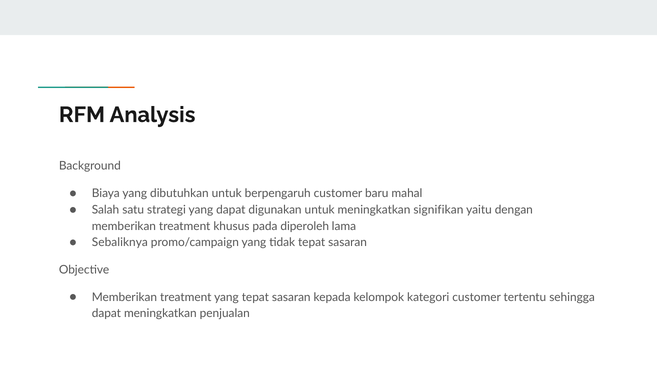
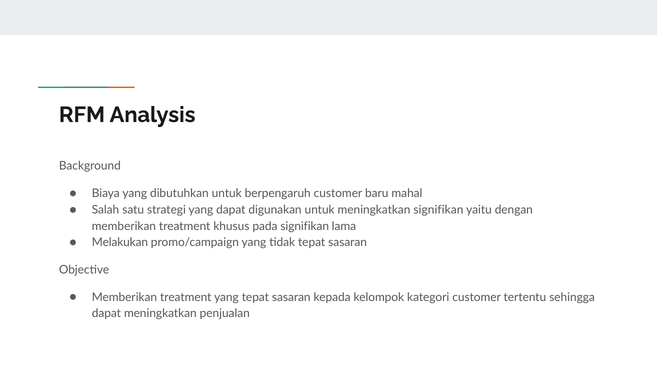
pada diperoleh: diperoleh -> signifikan (305, 226)
Sebaliknya: Sebaliknya -> Melakukan (120, 242)
